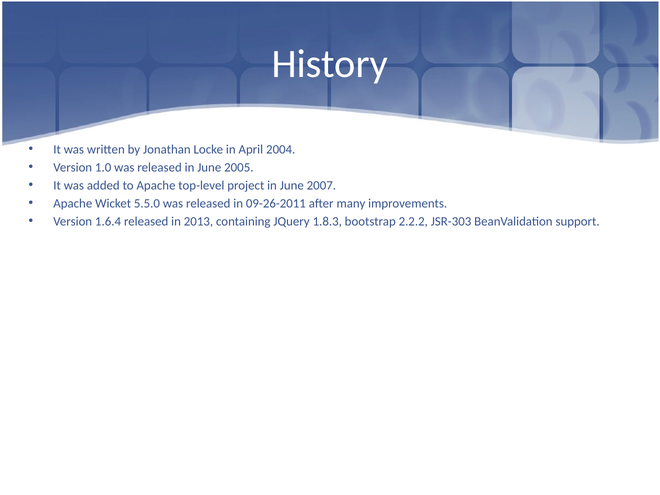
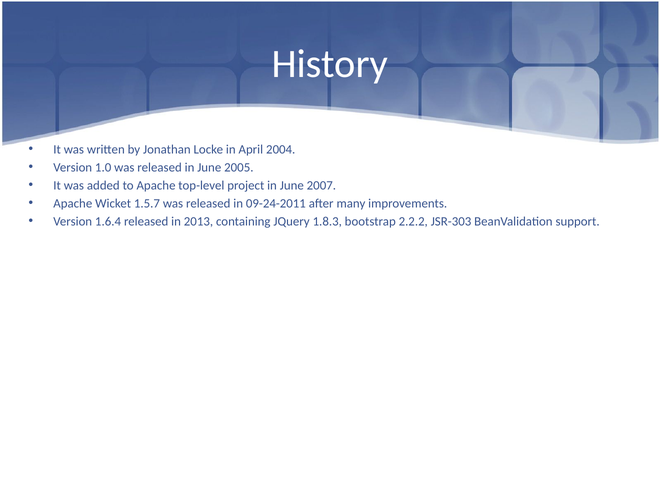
5.5.0: 5.5.0 -> 1.5.7 (147, 203)
09-26-2011: 09-26-2011 -> 09-24-2011 (276, 203)
